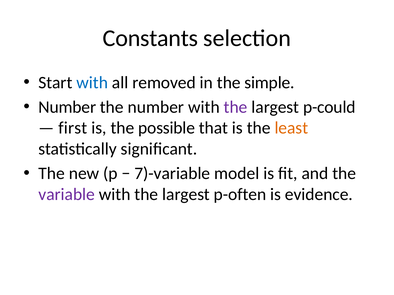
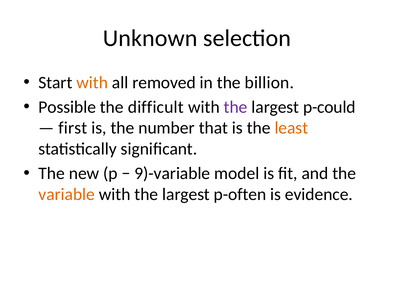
Constants: Constants -> Unknown (150, 38)
with colour: blue -> orange (92, 83)
simple: simple -> billion (269, 83)
Number: Number -> Possible (67, 107)
the number: number -> difficult (156, 107)
possible: possible -> number (167, 128)
7)-variable: 7)-variable -> 9)-variable (172, 174)
variable colour: purple -> orange (67, 195)
